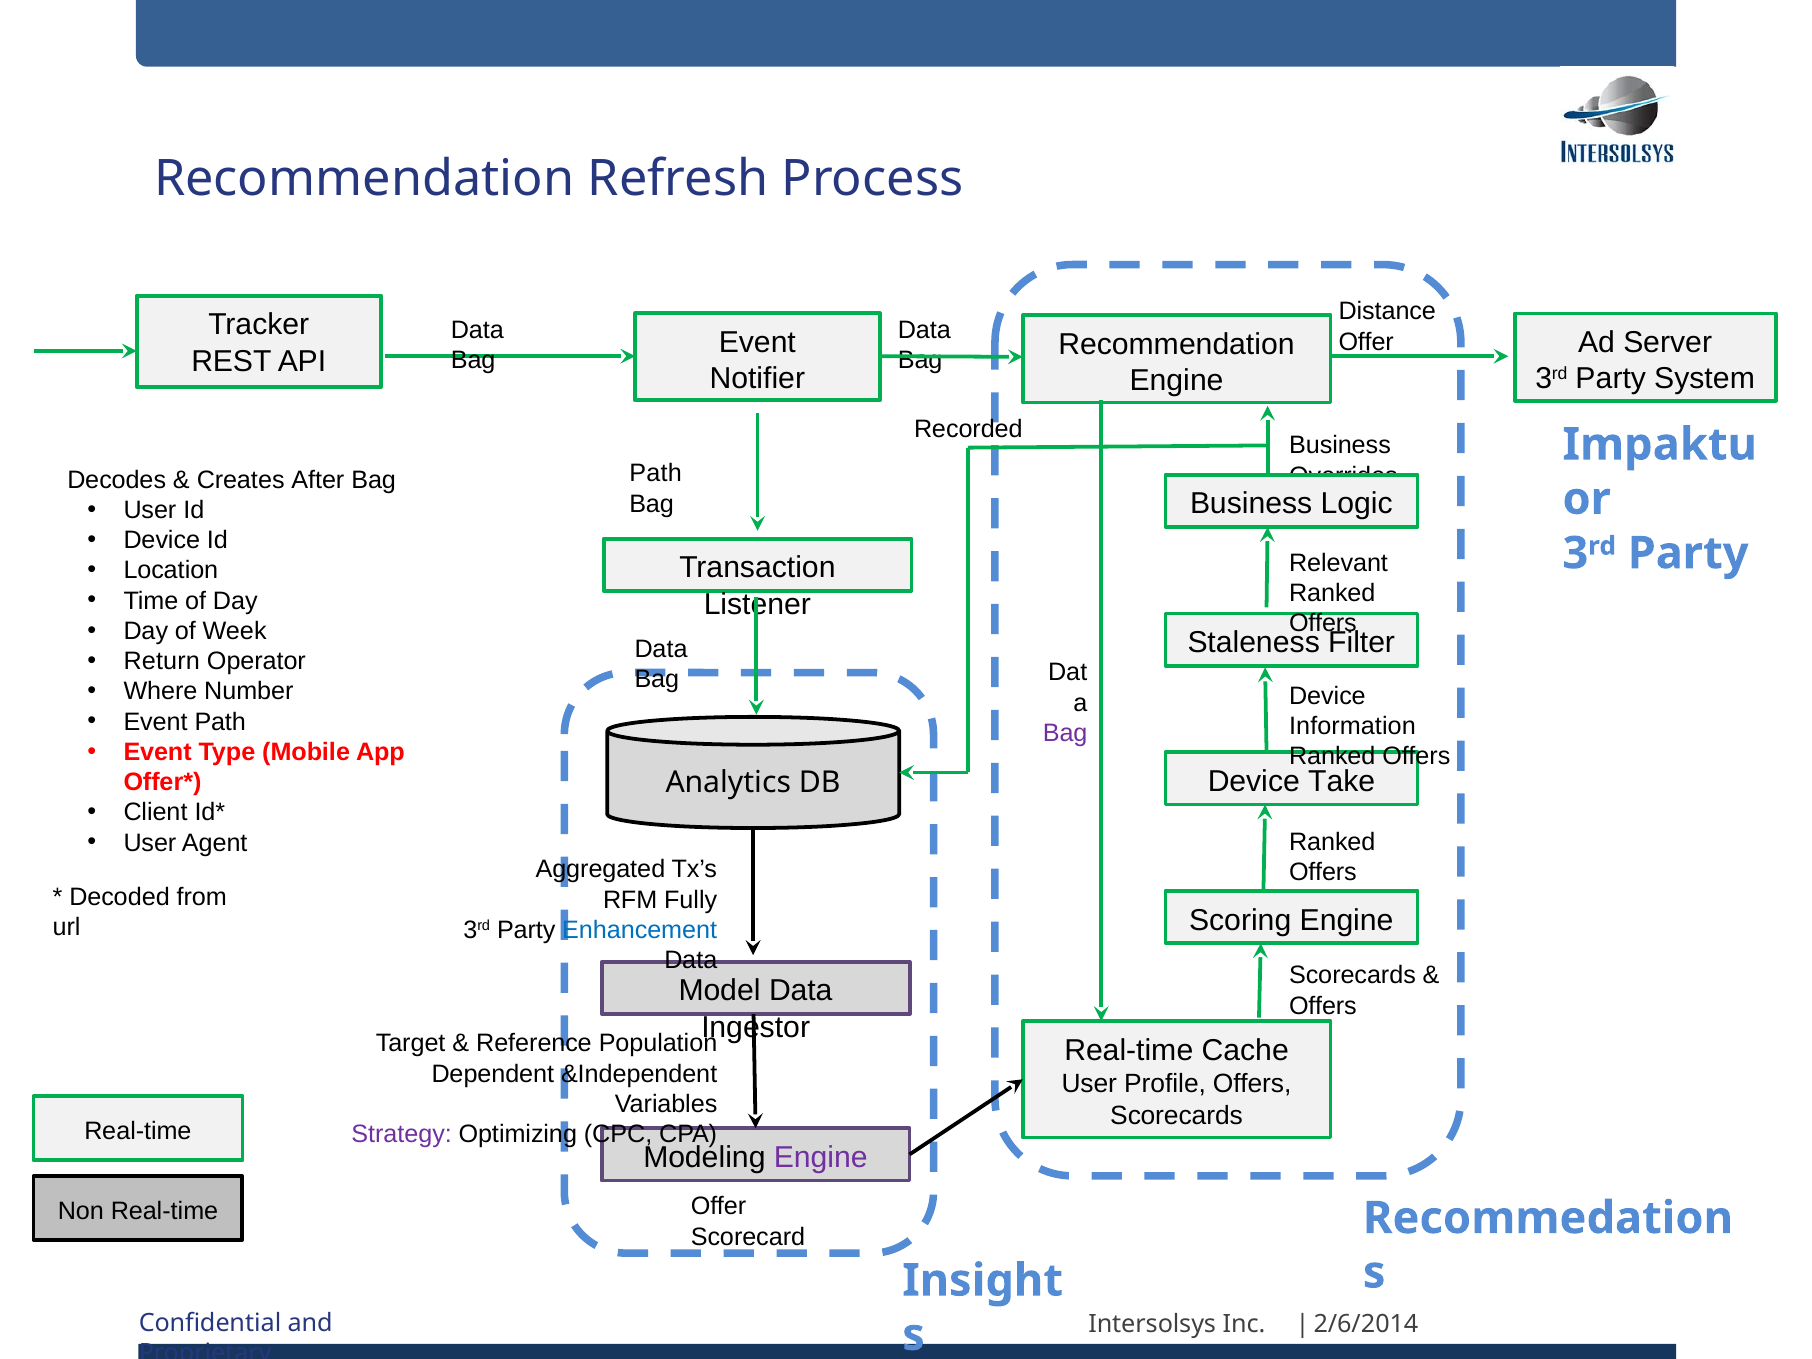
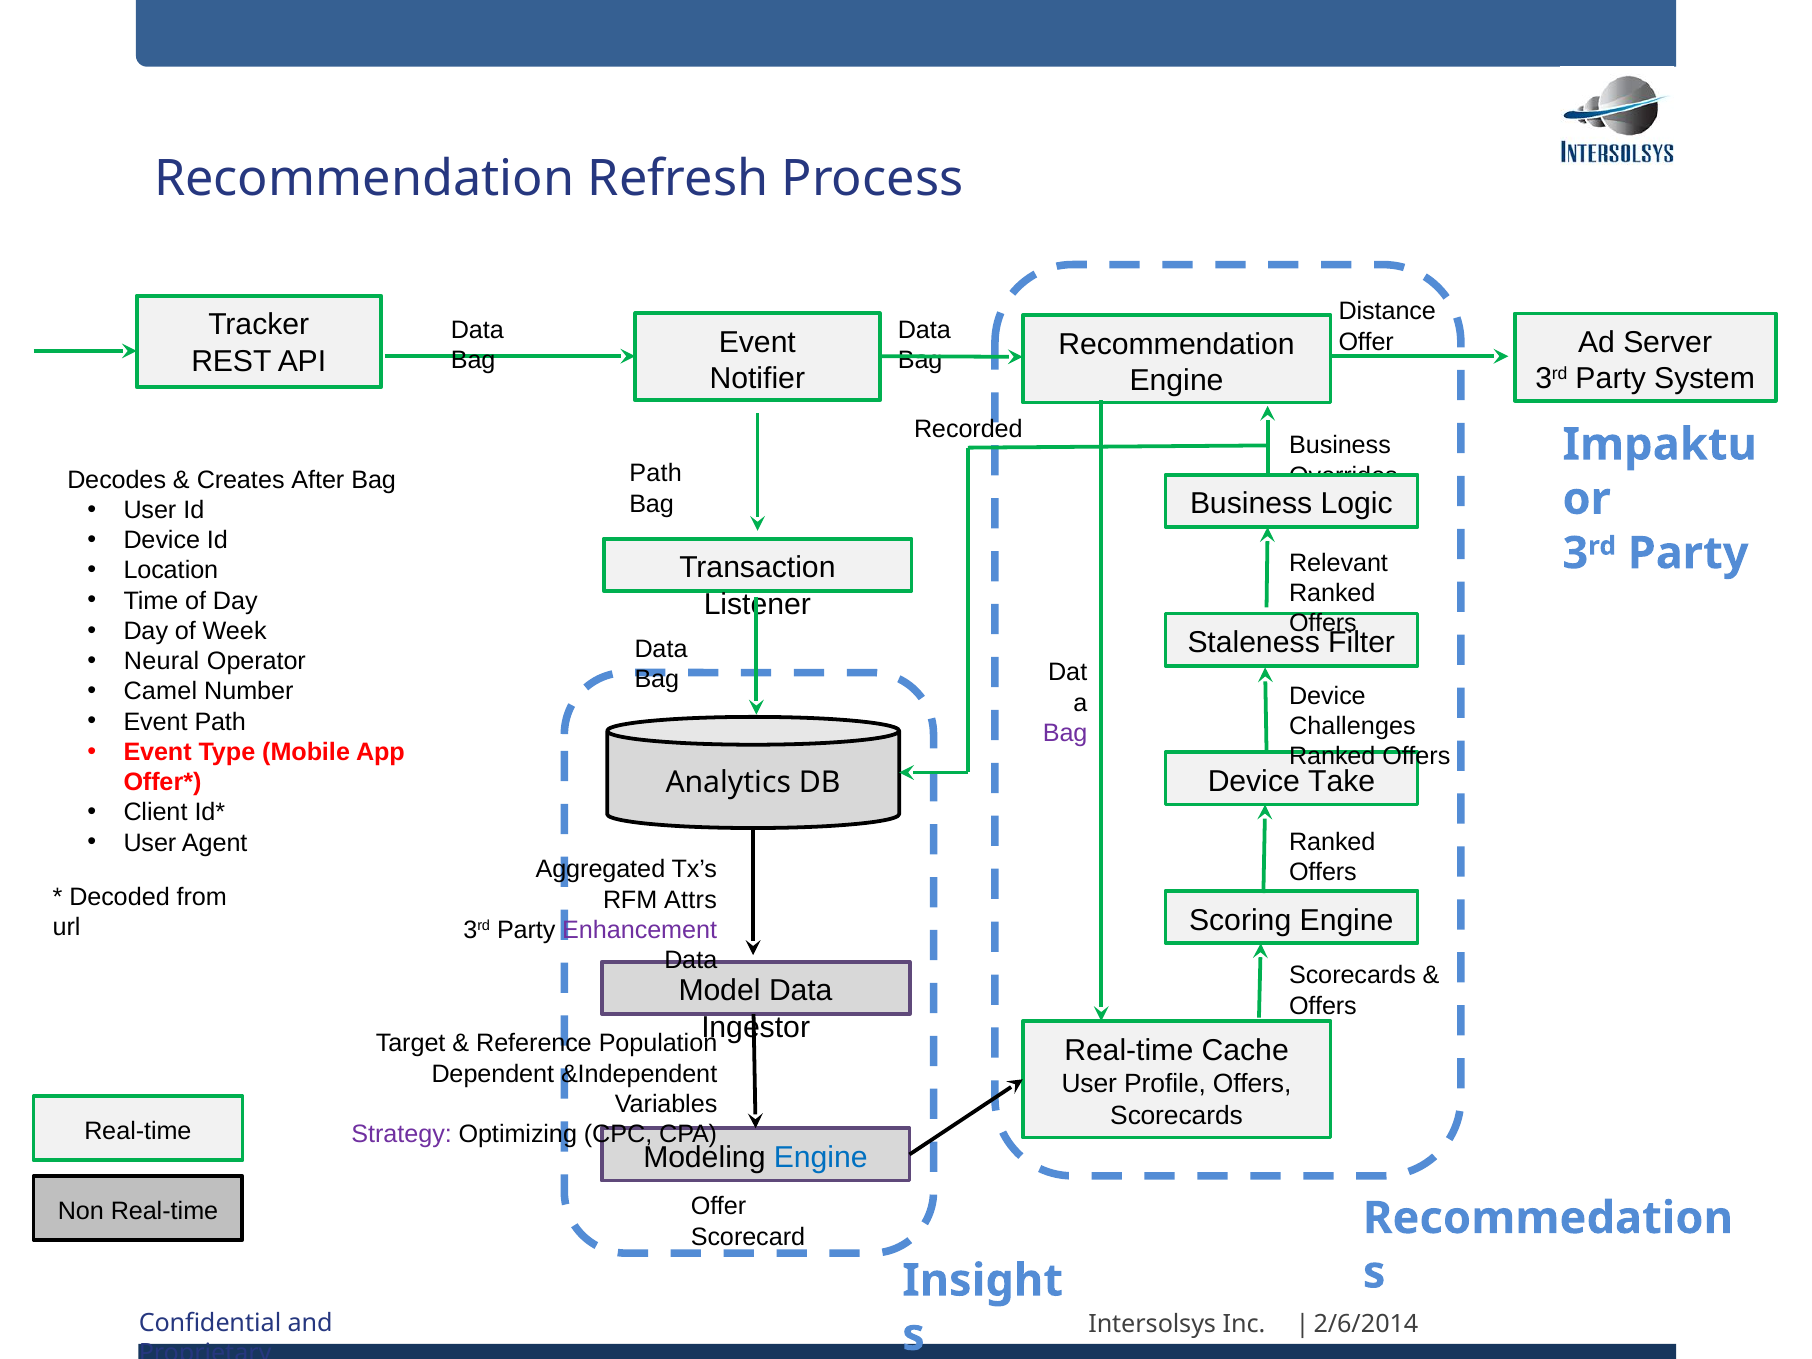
Return: Return -> Neural (162, 661)
Where: Where -> Camel (160, 692)
Information: Information -> Challenges (1352, 726)
Fully: Fully -> Attrs (691, 900)
Enhancement colour: blue -> purple (640, 930)
Engine colour: purple -> blue (821, 1157)
